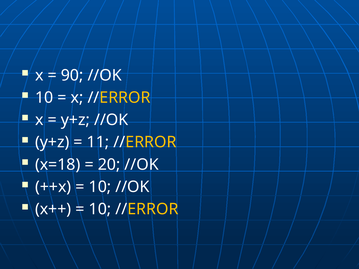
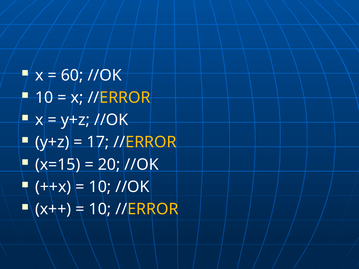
90: 90 -> 60 (72, 75)
11: 11 -> 17 (98, 142)
x=18: x=18 -> x=15 (58, 165)
